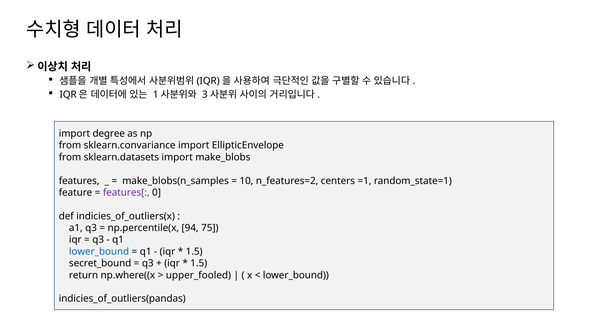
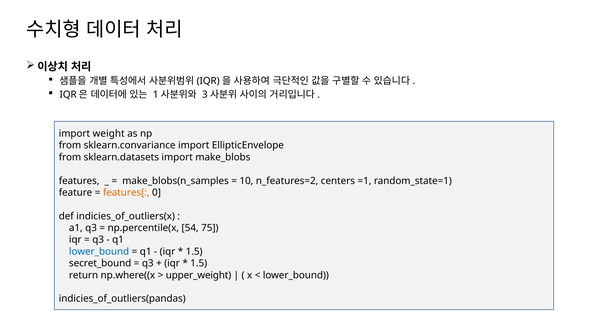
degree: degree -> weight (109, 134)
features[ colour: purple -> orange (126, 193)
94: 94 -> 54 (190, 228)
upper_fooled: upper_fooled -> upper_weight (199, 276)
